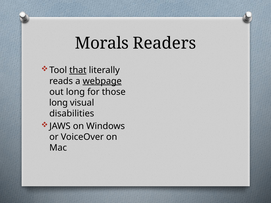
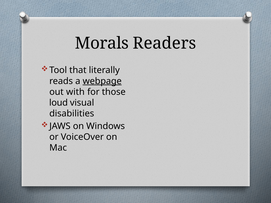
that underline: present -> none (78, 70)
out long: long -> with (75, 92)
long: long -> loud (59, 103)
